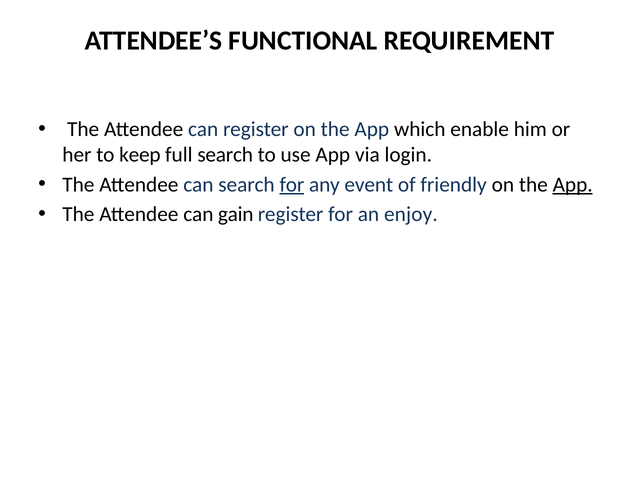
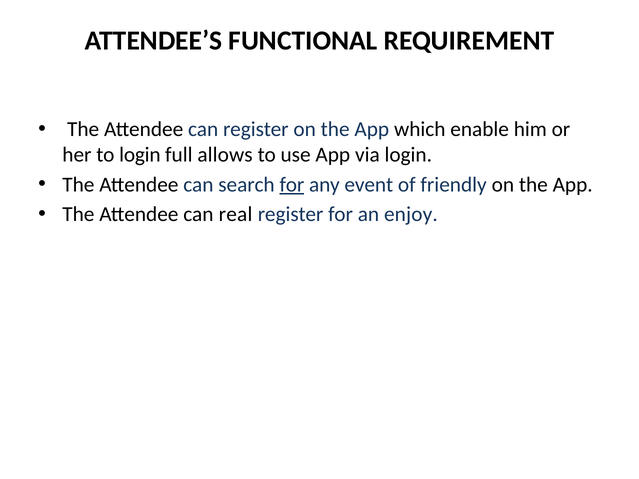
to keep: keep -> login (140, 155)
full search: search -> allows (225, 155)
App underline: present -> none (573, 185)
gain: gain -> real (236, 214)
